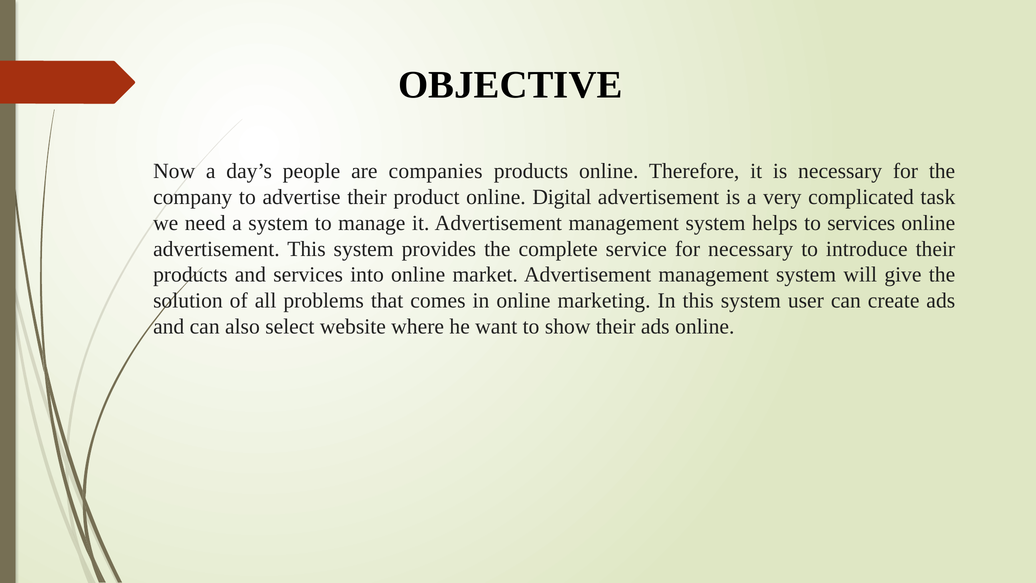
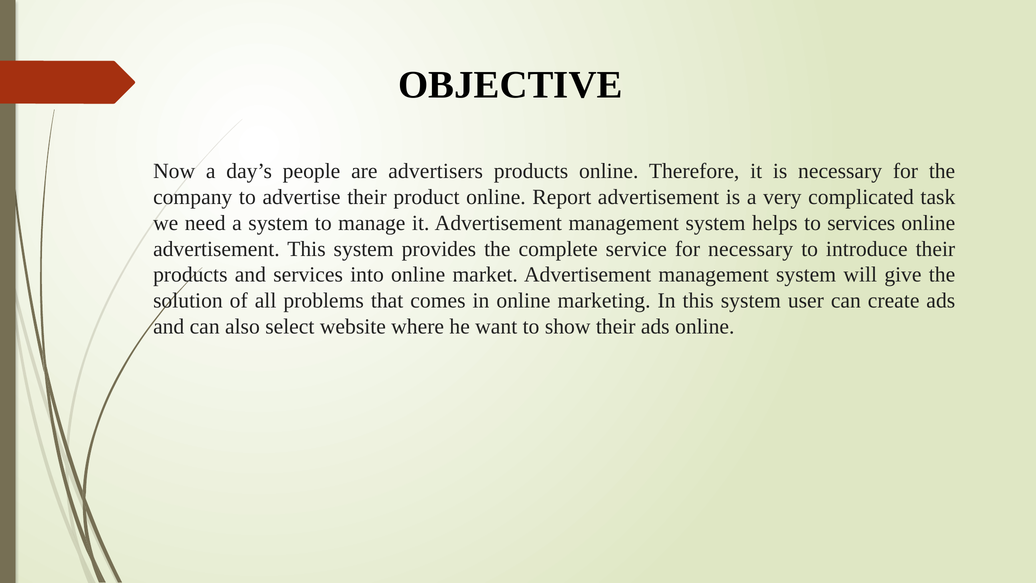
companies: companies -> advertisers (436, 171)
Digital: Digital -> Report (562, 197)
